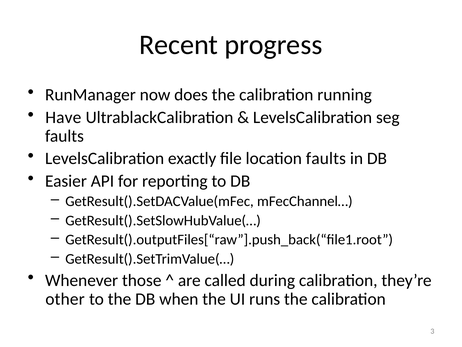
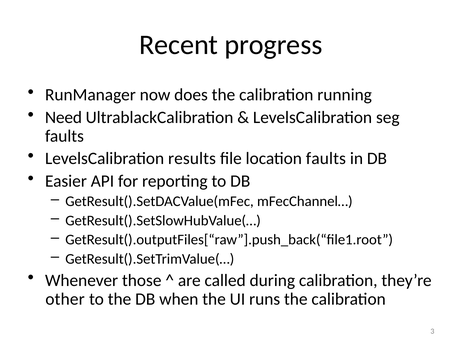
Have: Have -> Need (63, 117)
exactly: exactly -> results (192, 158)
